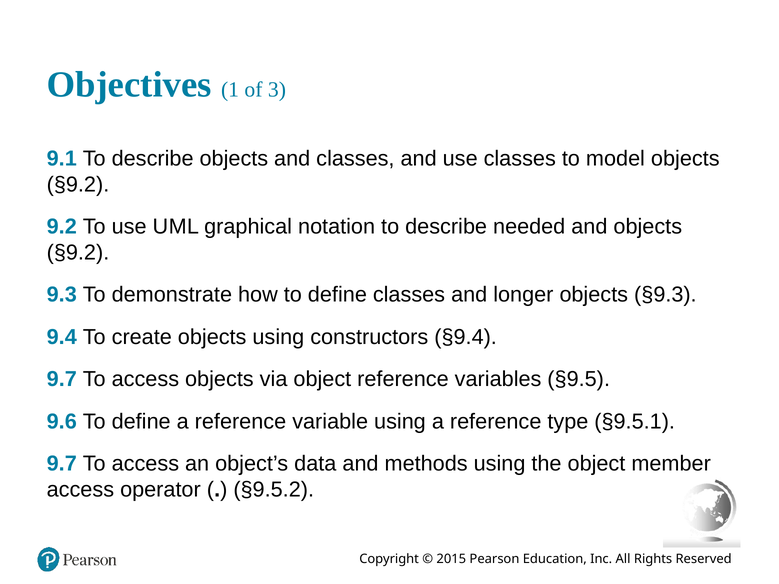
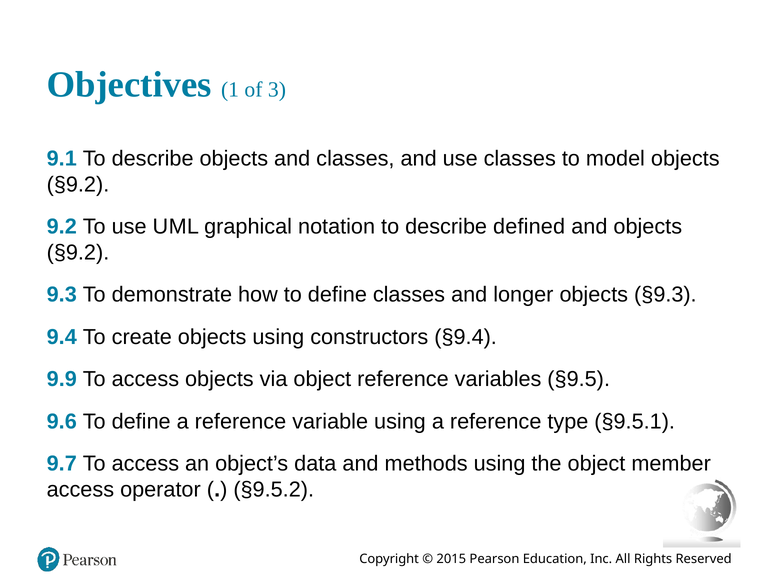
needed: needed -> defined (529, 227)
9.7: 9.7 -> 9.9 (62, 379)
